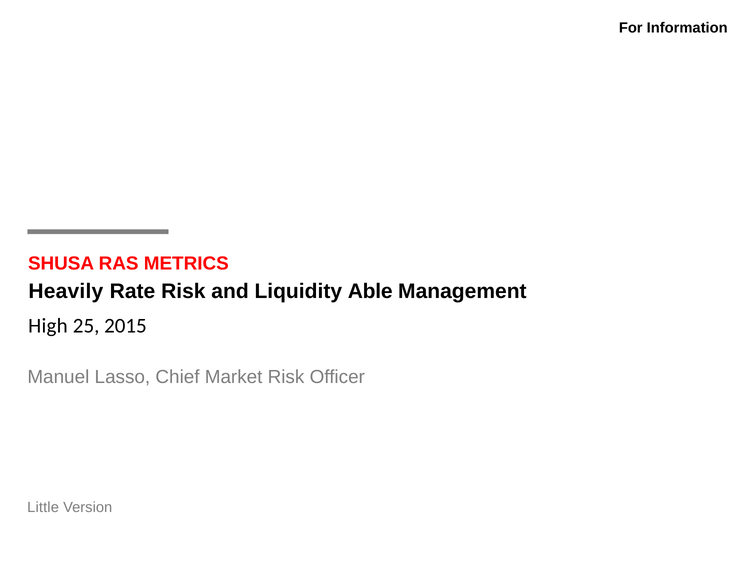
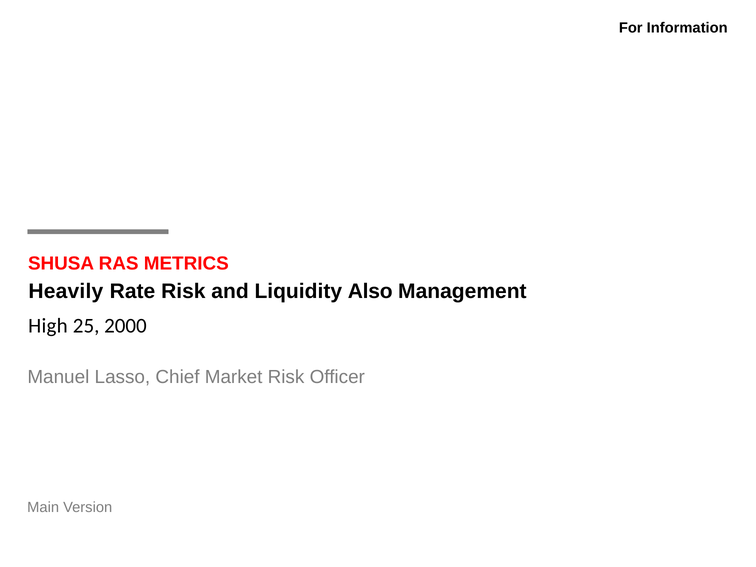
Able: Able -> Also (370, 291)
2015: 2015 -> 2000 (125, 326)
Little: Little -> Main (43, 508)
